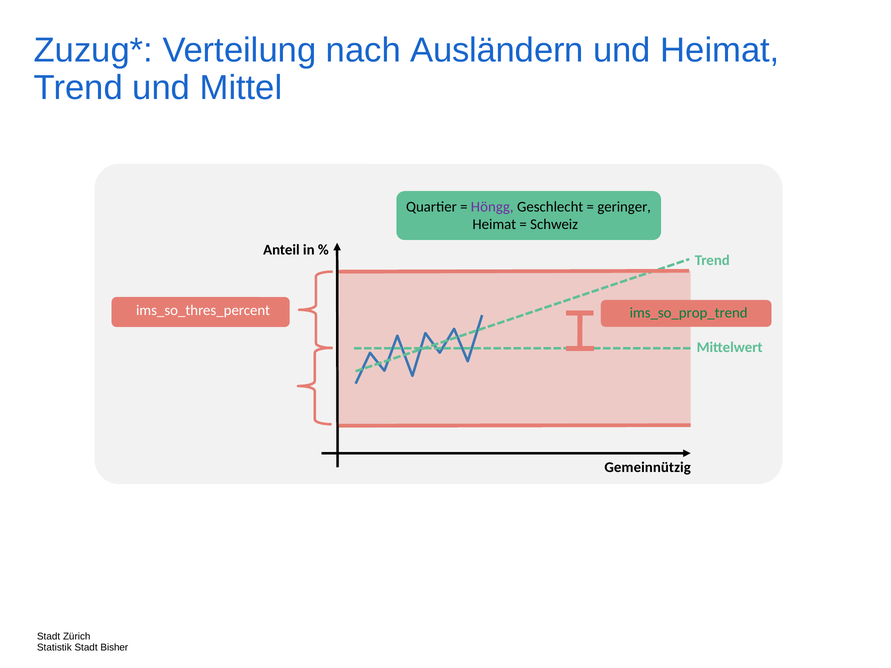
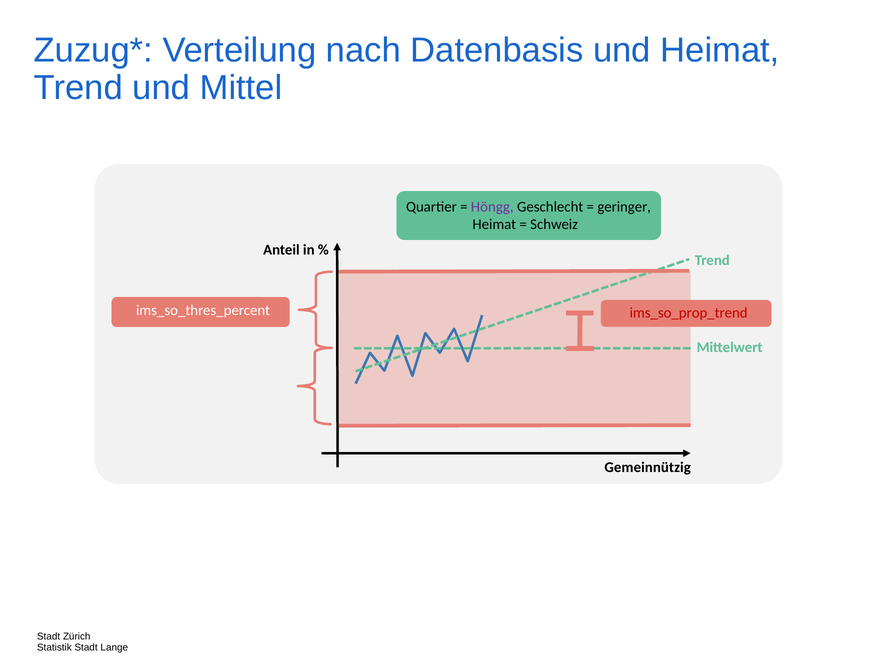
Ausländern: Ausländern -> Datenbasis (497, 50)
ims_so_prop_trend colour: green -> red (689, 313)
Bisher: Bisher -> Lange (114, 647)
